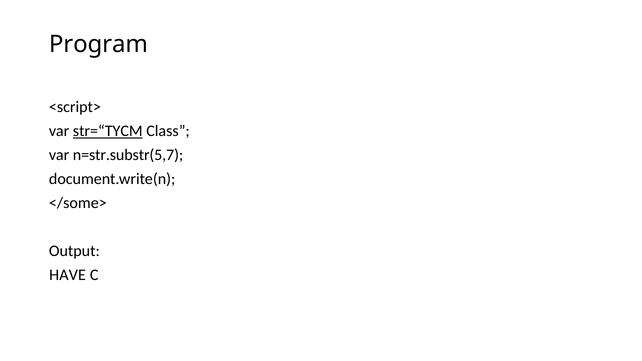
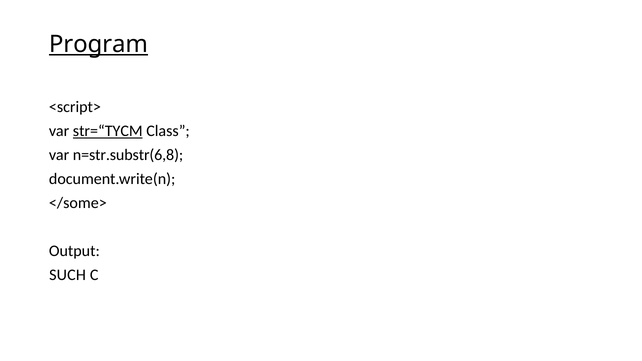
Program underline: none -> present (98, 44)
n=str.substr(5,7: n=str.substr(5,7 -> n=str.substr(6,8 (128, 155)
HAVE: HAVE -> SUCH (68, 275)
